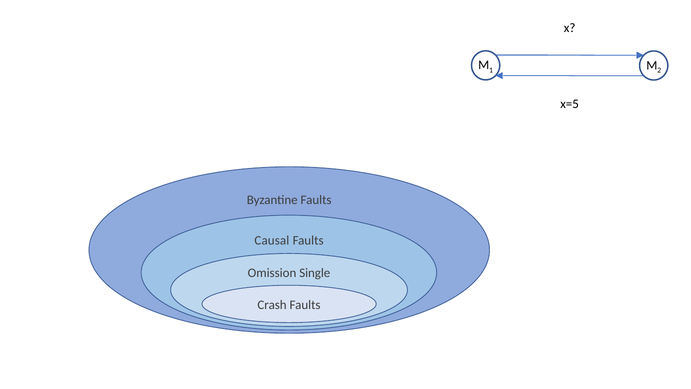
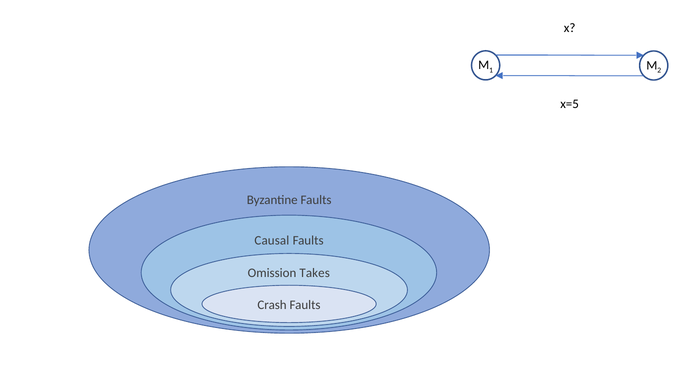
Single: Single -> Takes (315, 273)
